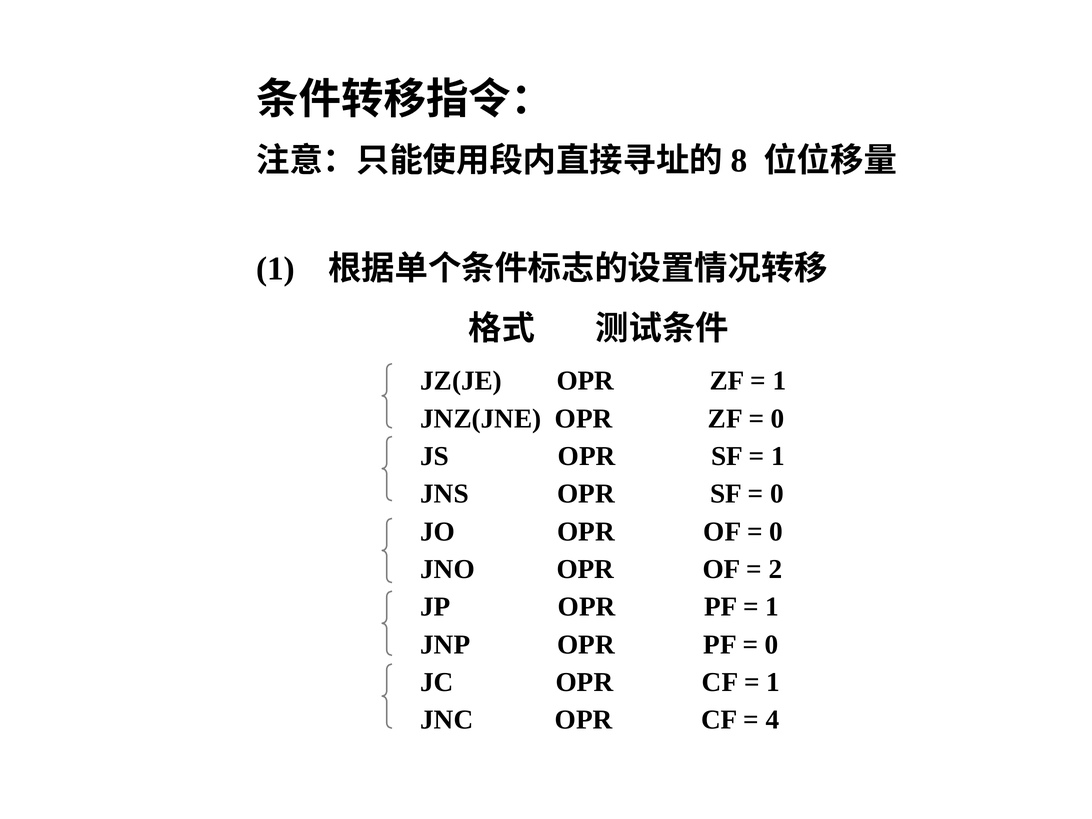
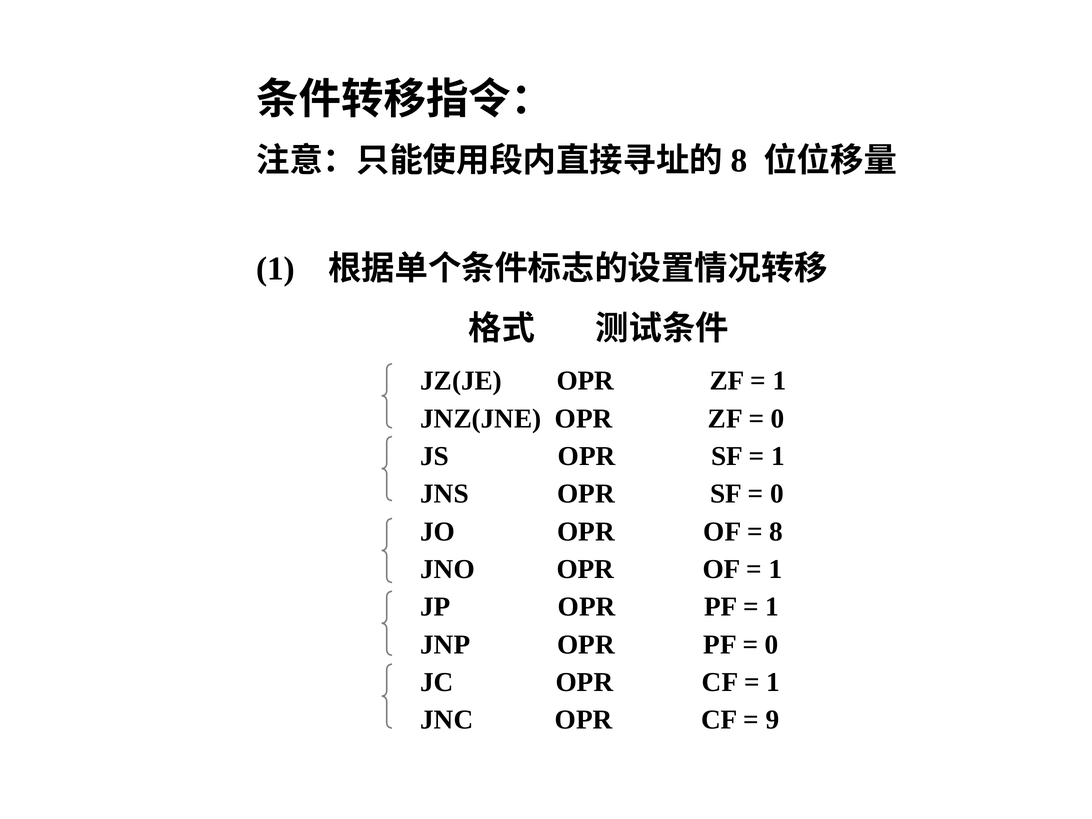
0: 0 -> 8 (776, 532)
2: 2 -> 1 (776, 569)
4: 4 -> 9 (772, 720)
